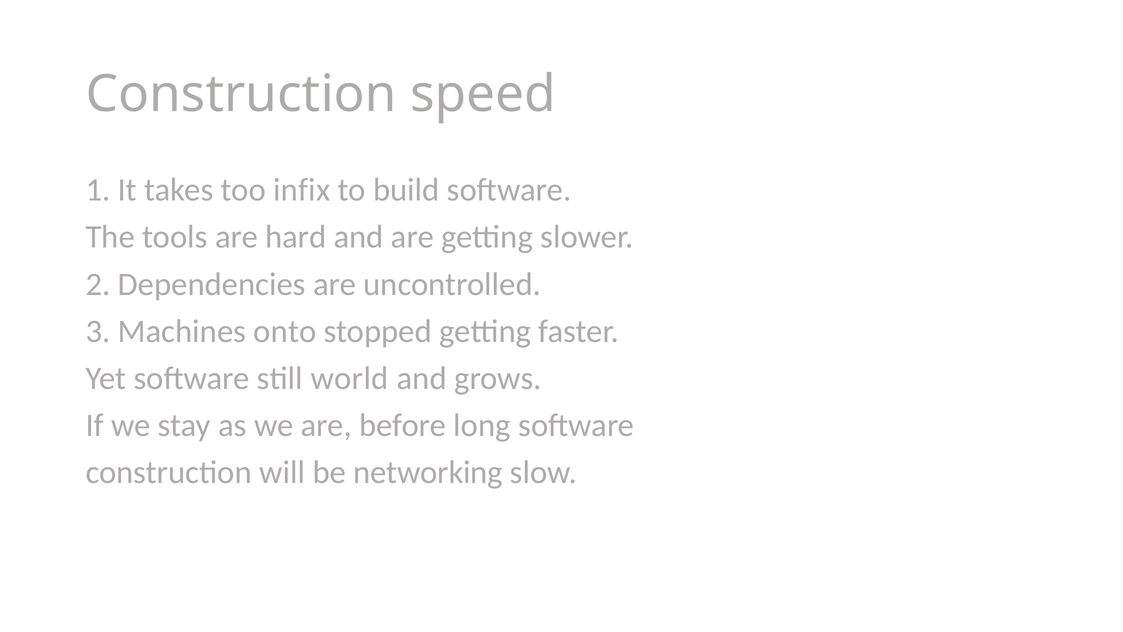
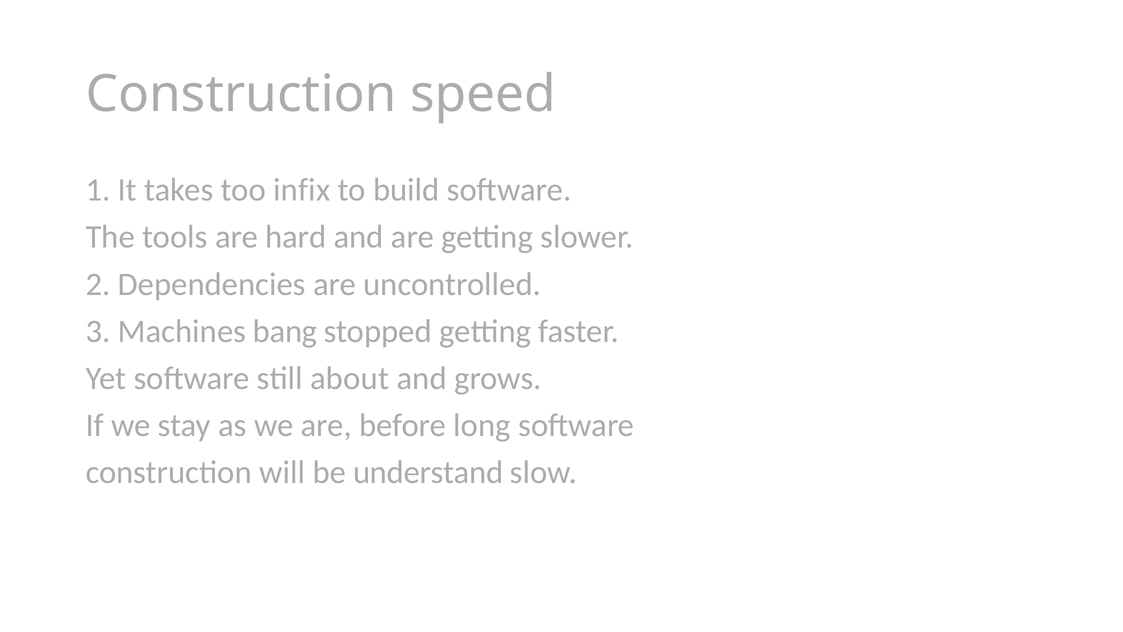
onto: onto -> bang (285, 331)
world: world -> about (350, 378)
networking: networking -> understand (428, 472)
